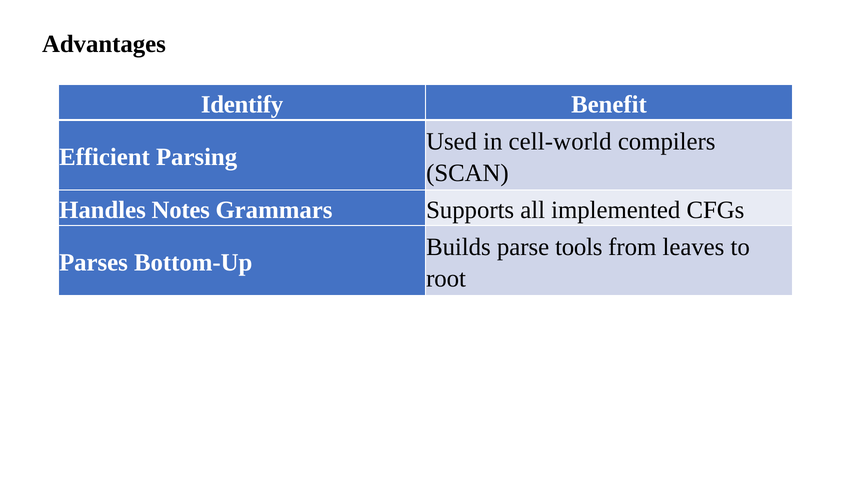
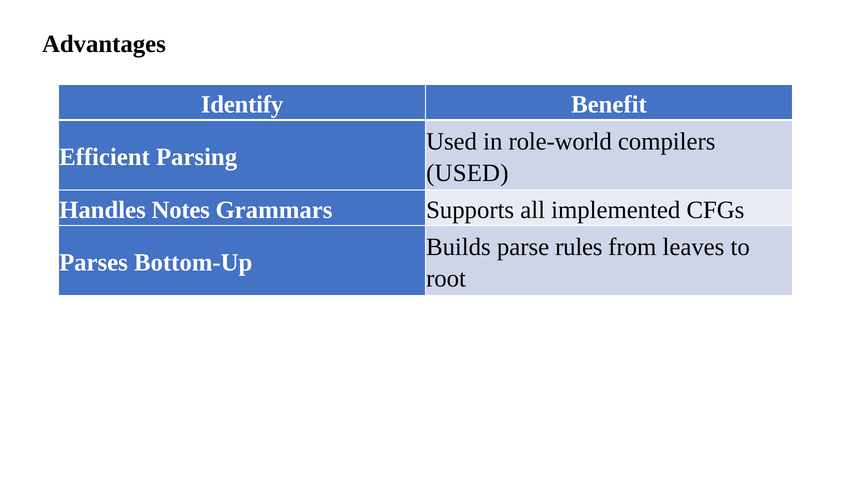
cell-world: cell-world -> role-world (560, 141)
SCAN: SCAN -> USED (467, 173)
tools: tools -> rules (579, 247)
